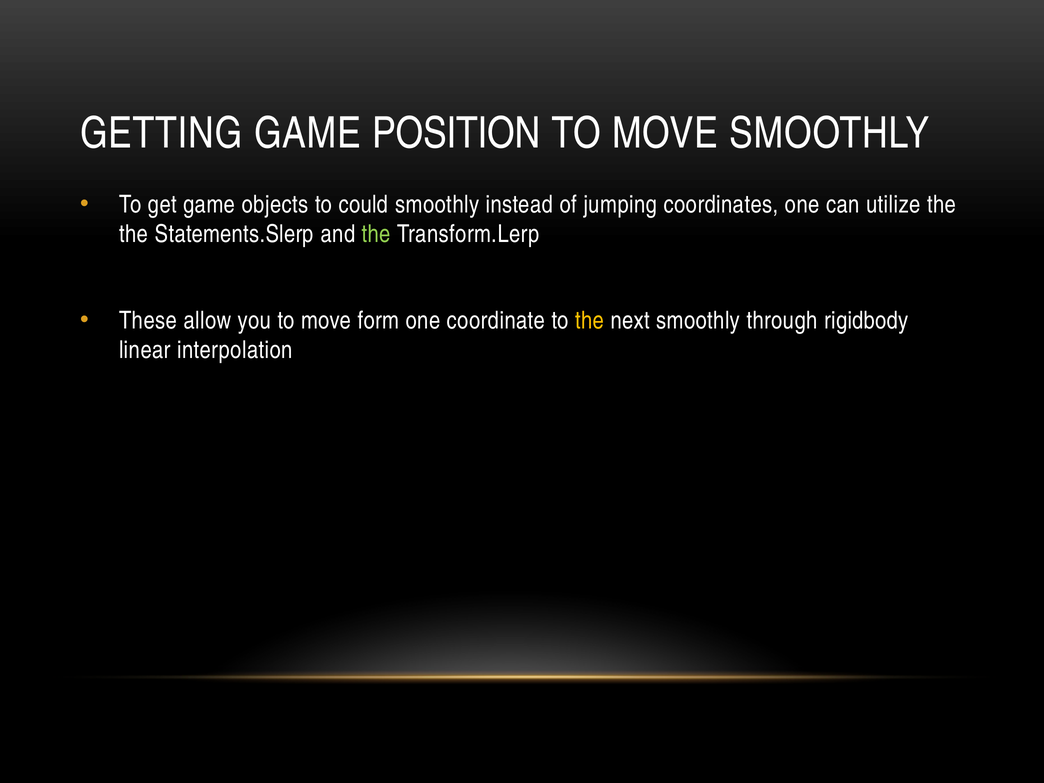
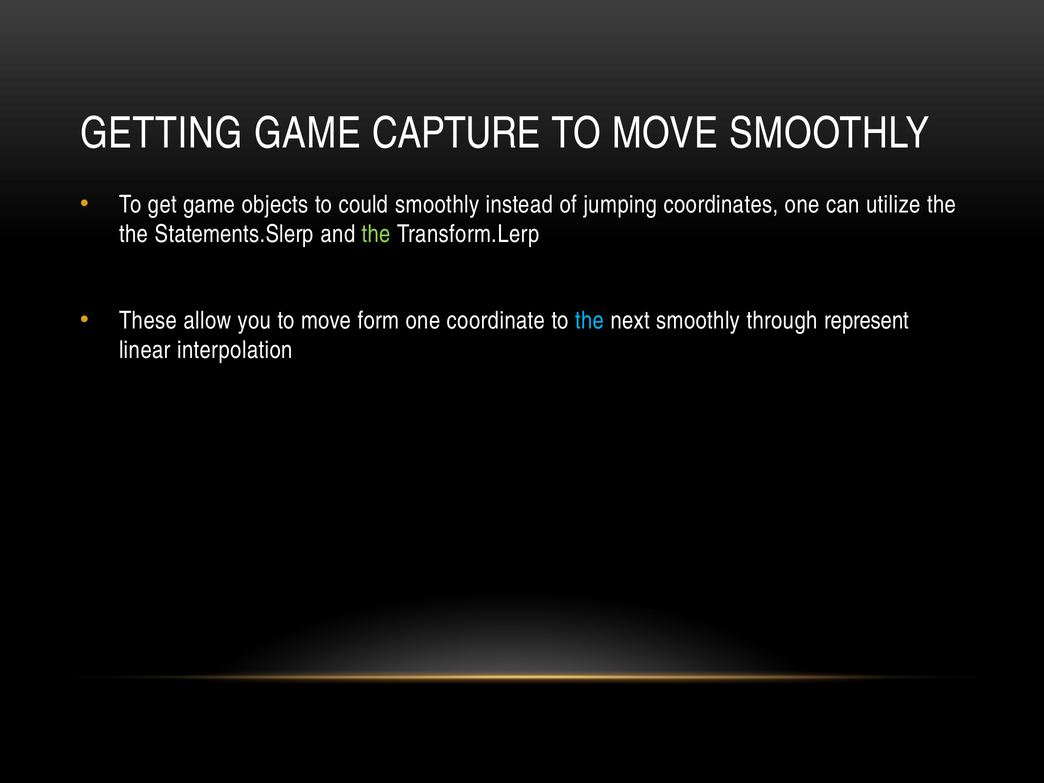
POSITION: POSITION -> CAPTURE (456, 134)
the colour: yellow -> light blue (589, 321)
rigidbody: rigidbody -> represent (867, 321)
